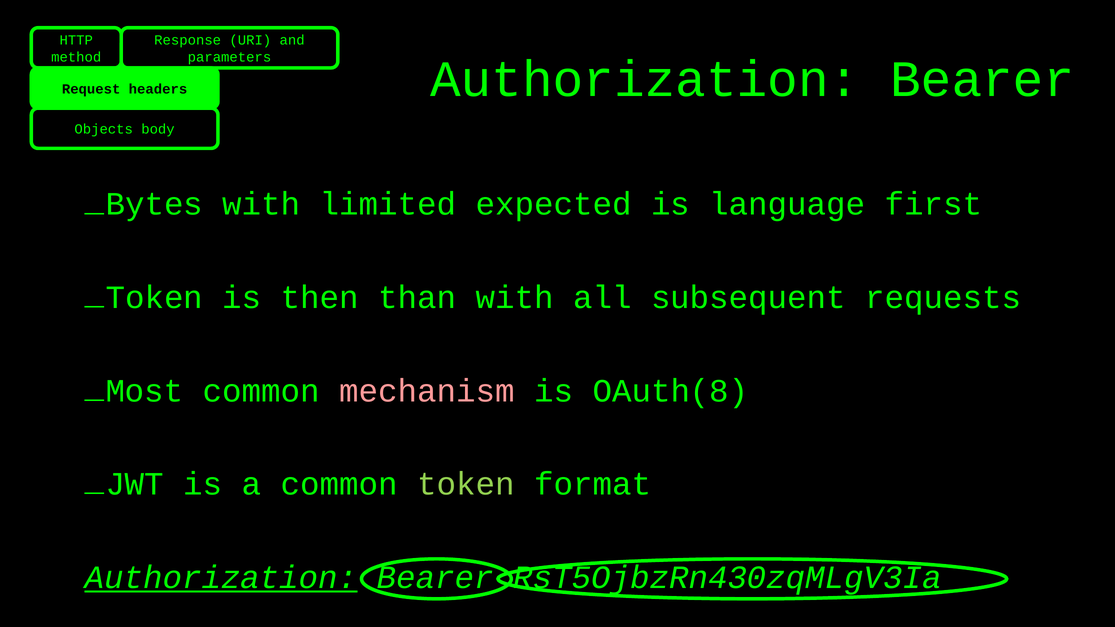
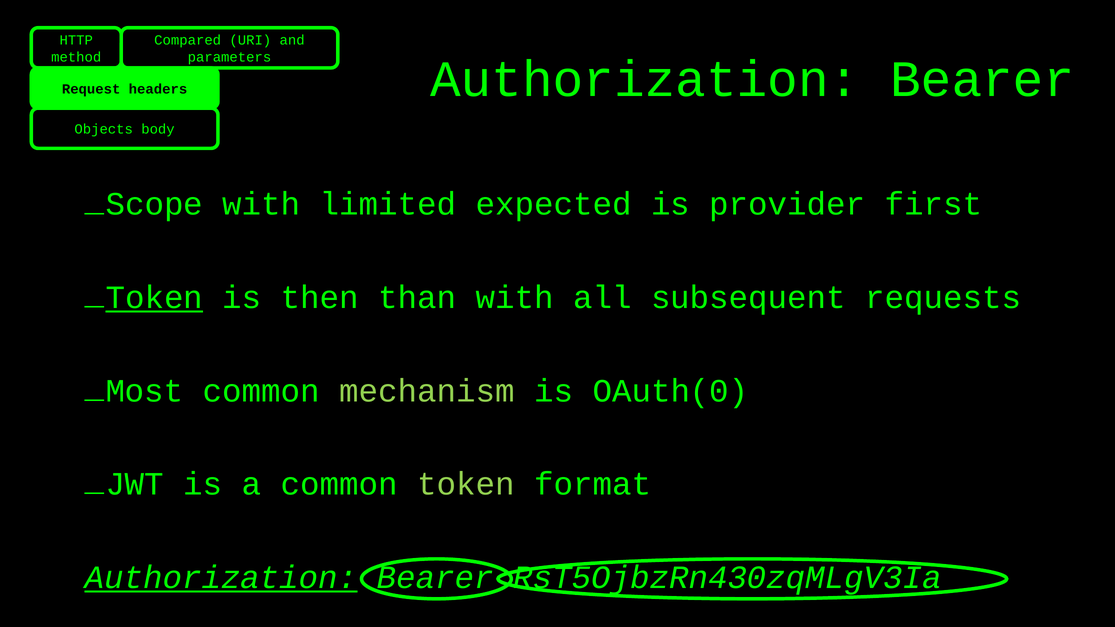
Response: Response -> Compared (188, 40)
Bytes: Bytes -> Scope (154, 204)
language: language -> provider (787, 204)
Token underline: none -> present (154, 298)
mechanism colour: pink -> light green (427, 391)
OAuth(8: OAuth(8 -> OAuth(0 (671, 391)
